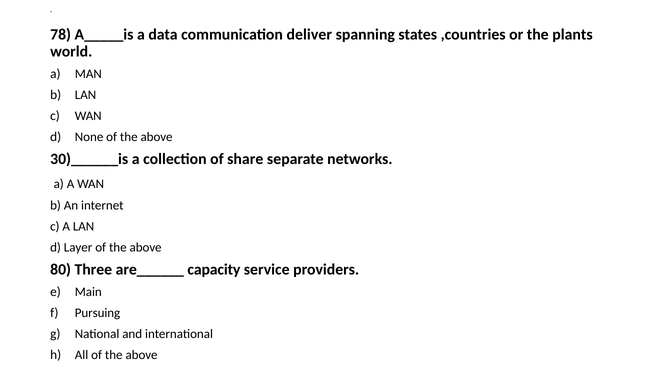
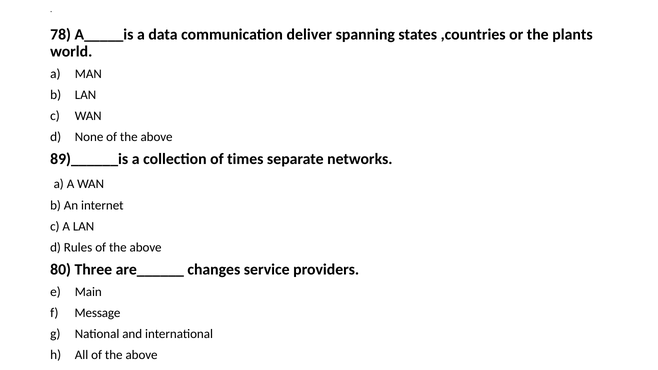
30)______is: 30)______is -> 89)______is (89, 159)
share: share -> times (245, 159)
Layer: Layer -> Rules (78, 247)
capacity: capacity -> changes (214, 270)
Pursuing: Pursuing -> Message (98, 313)
